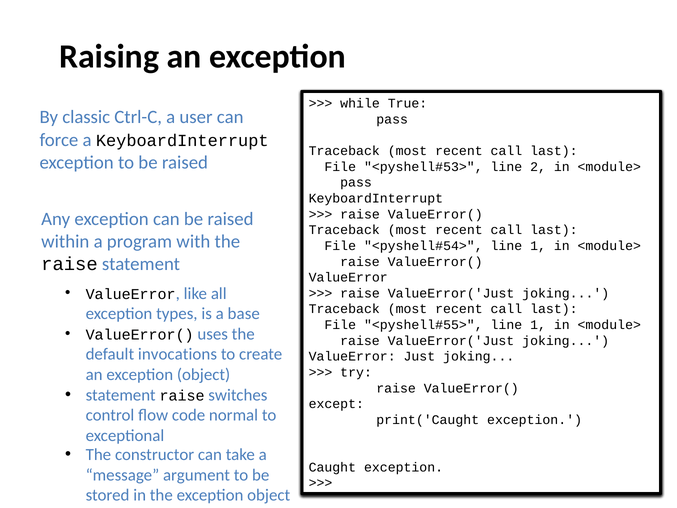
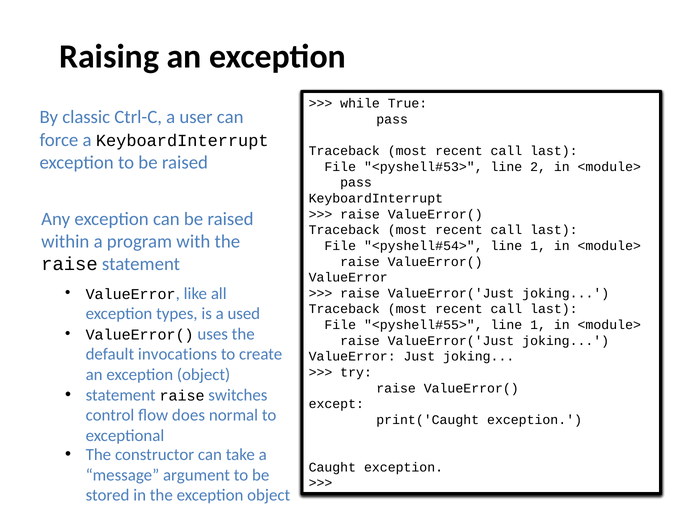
base: base -> used (244, 314)
code: code -> does (188, 415)
